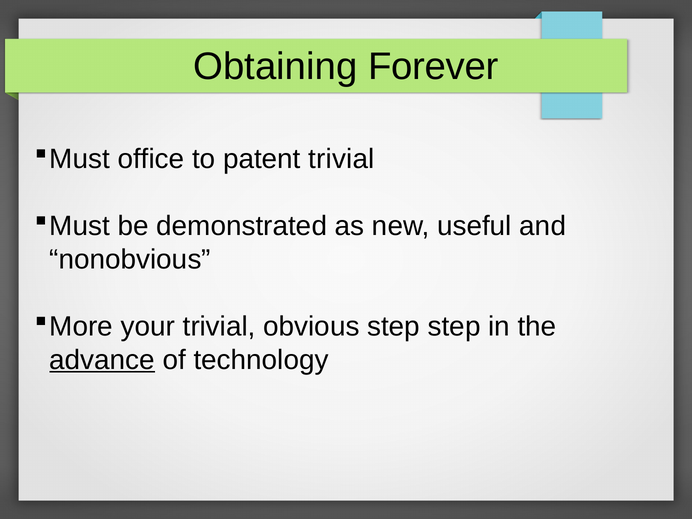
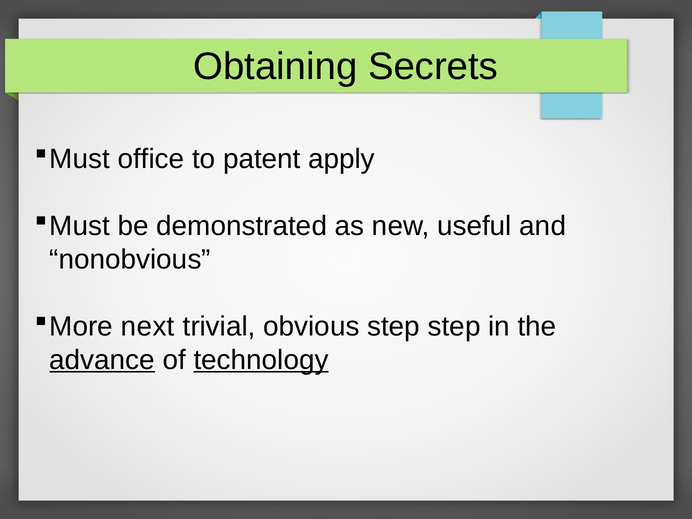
Forever: Forever -> Secrets (433, 67)
patent trivial: trivial -> apply (342, 159)
your: your -> next (148, 326)
technology underline: none -> present (261, 360)
